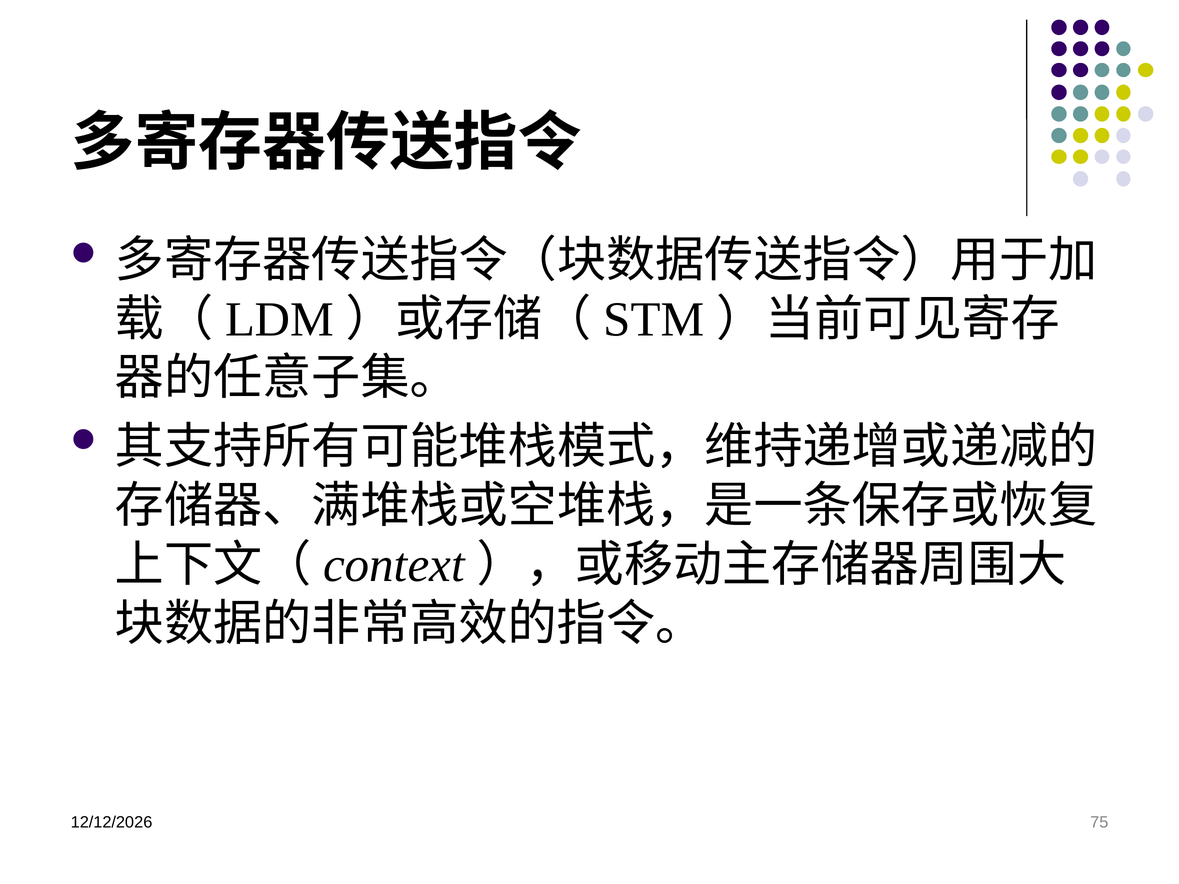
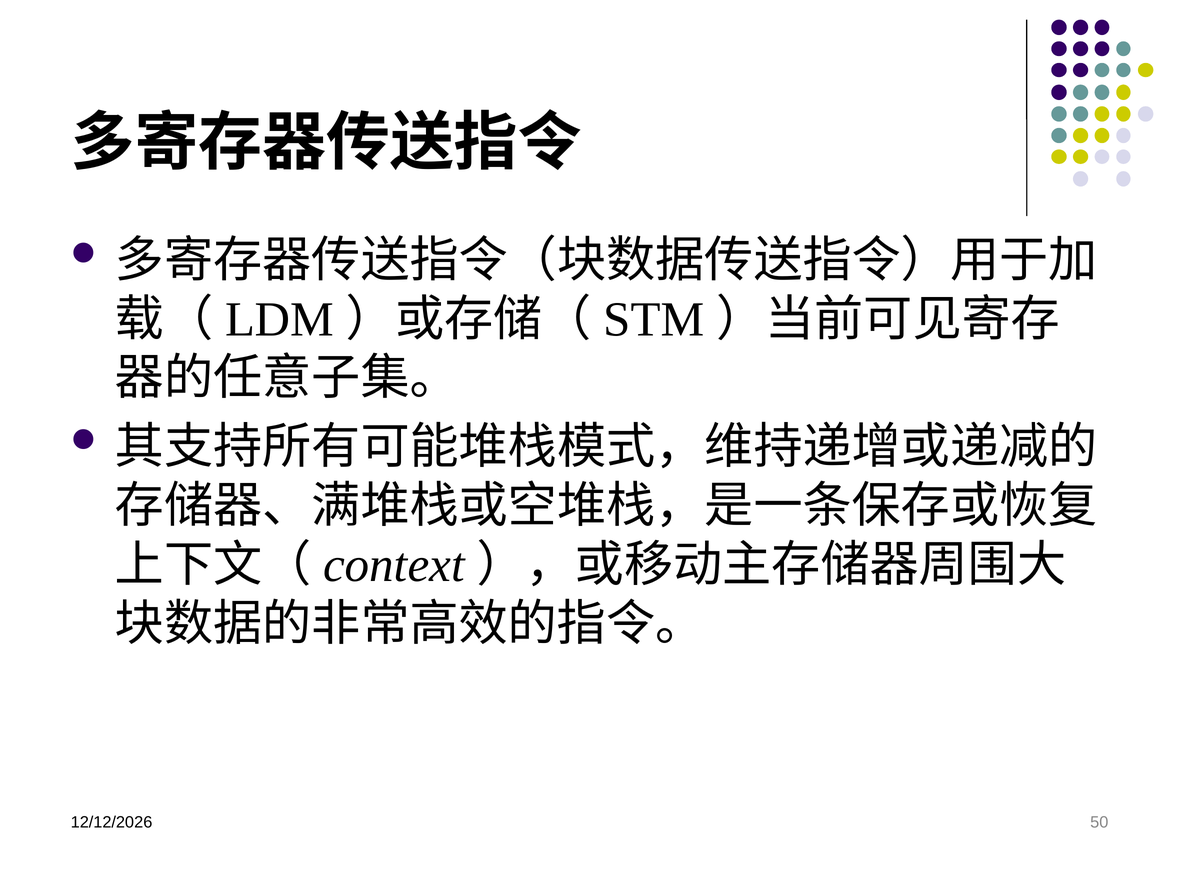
75: 75 -> 50 (1099, 823)
